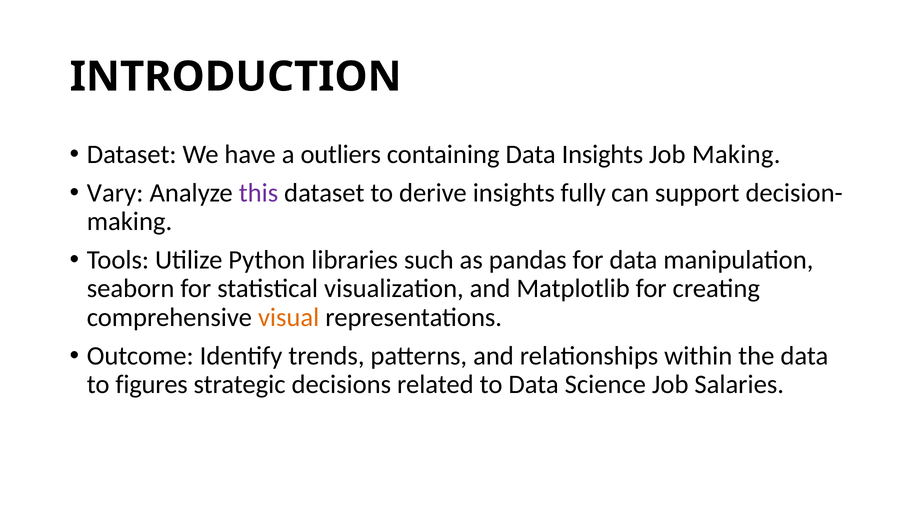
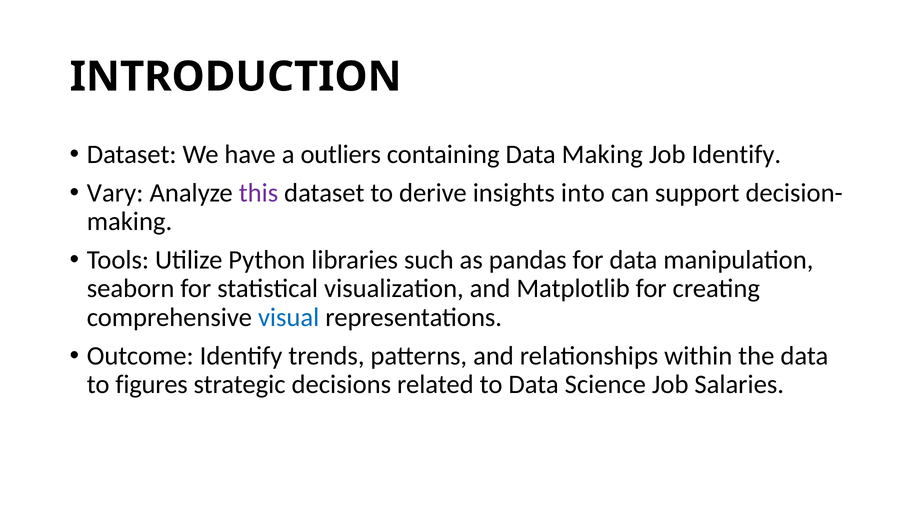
Data Insights: Insights -> Making (602, 155)
Job Making: Making -> Identify (736, 155)
fully: fully -> into (583, 193)
visual colour: orange -> blue (289, 318)
